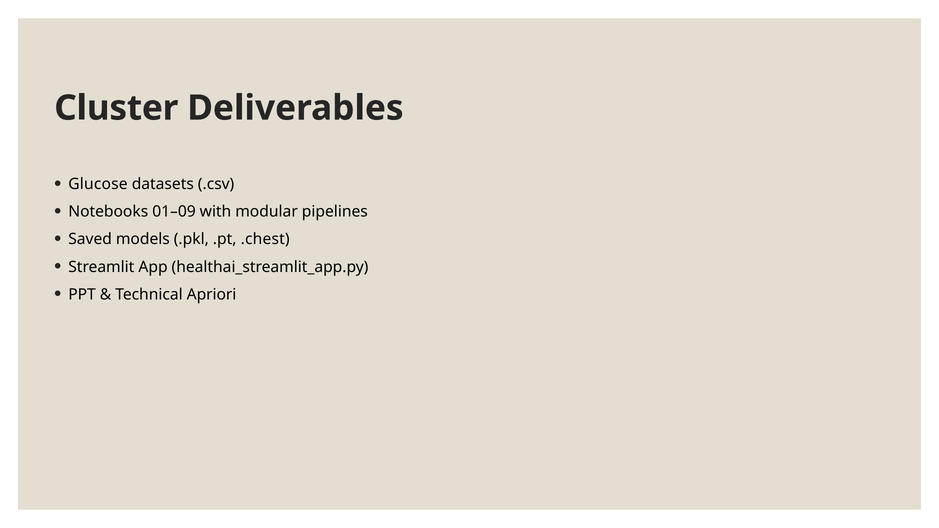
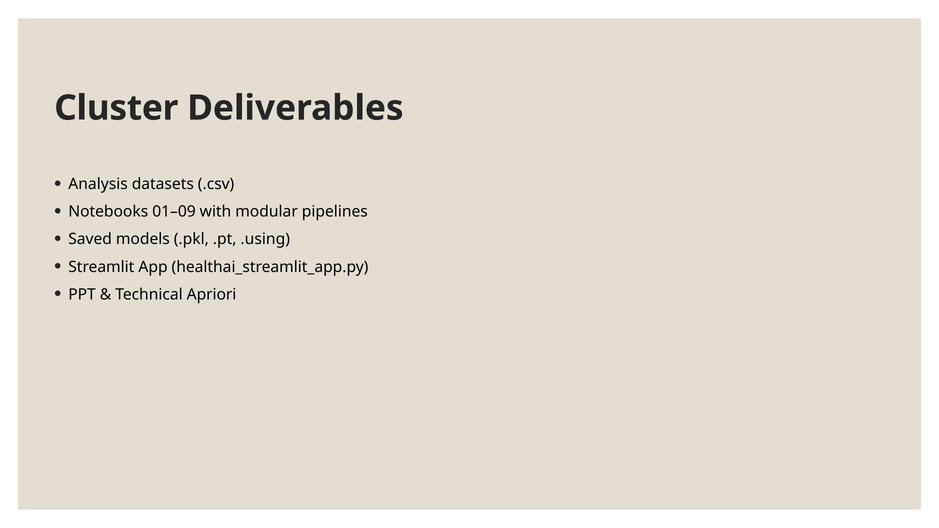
Glucose: Glucose -> Analysis (98, 184)
.chest: .chest -> .using (265, 239)
